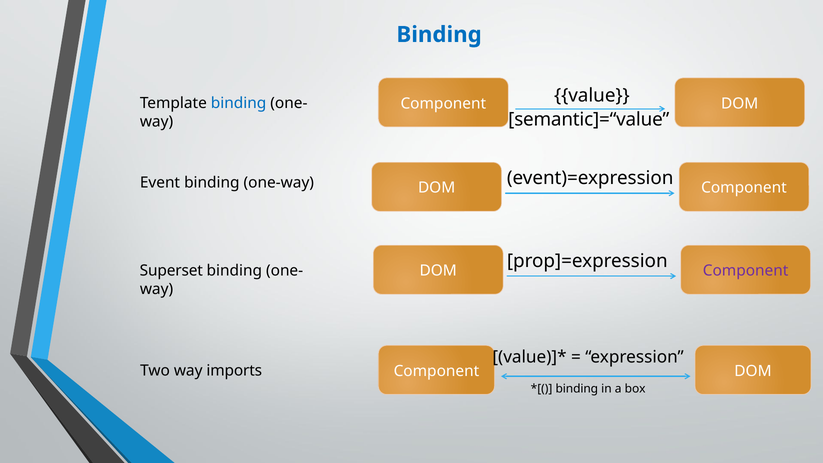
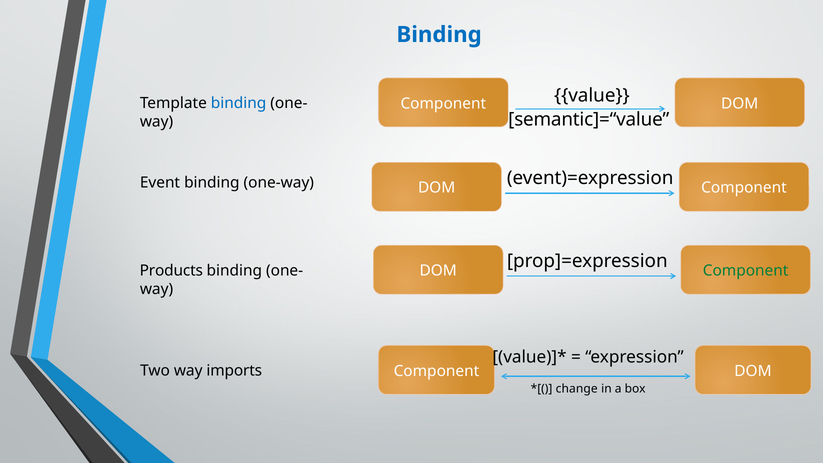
Superset: Superset -> Products (171, 271)
Component colour: purple -> green (746, 271)
binding: binding -> change (577, 389)
